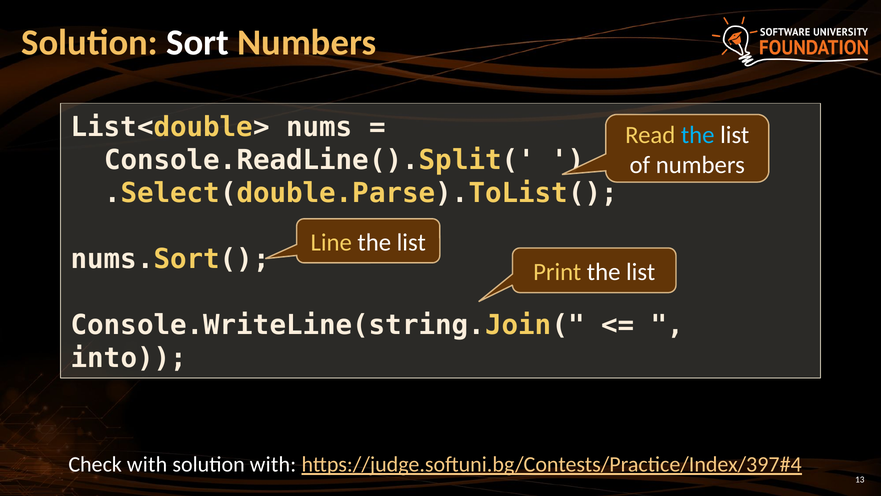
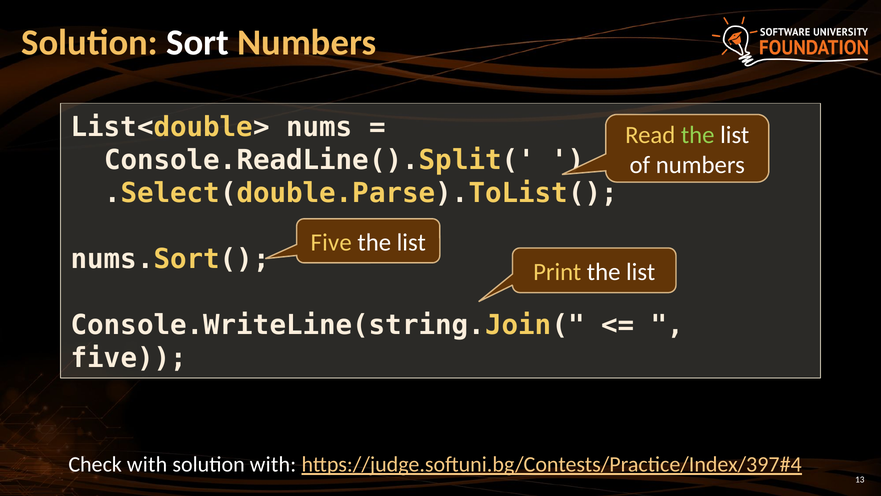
the colour: light blue -> light green (698, 135)
Line: Line -> Five (331, 242)
into: into -> five (129, 358)
